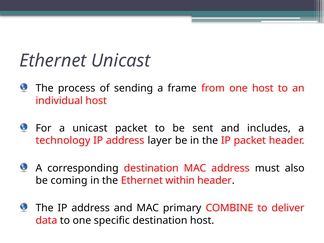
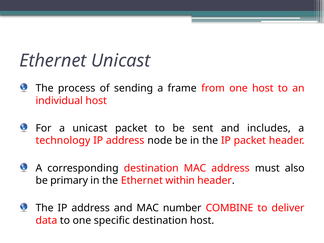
layer: layer -> node (160, 141)
coming: coming -> primary (69, 181)
primary: primary -> number (182, 208)
